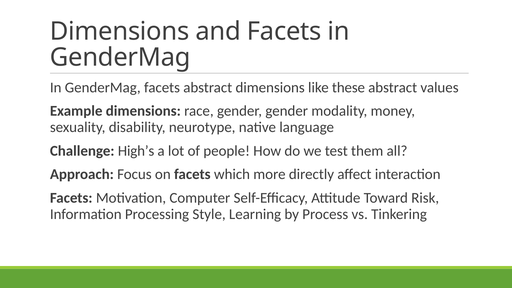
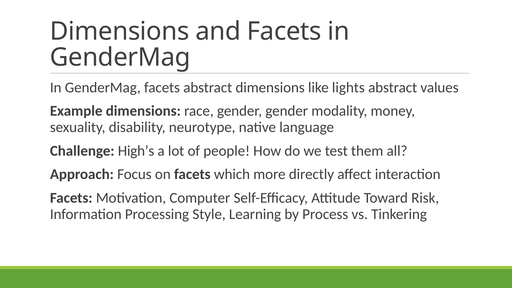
these: these -> lights (348, 87)
